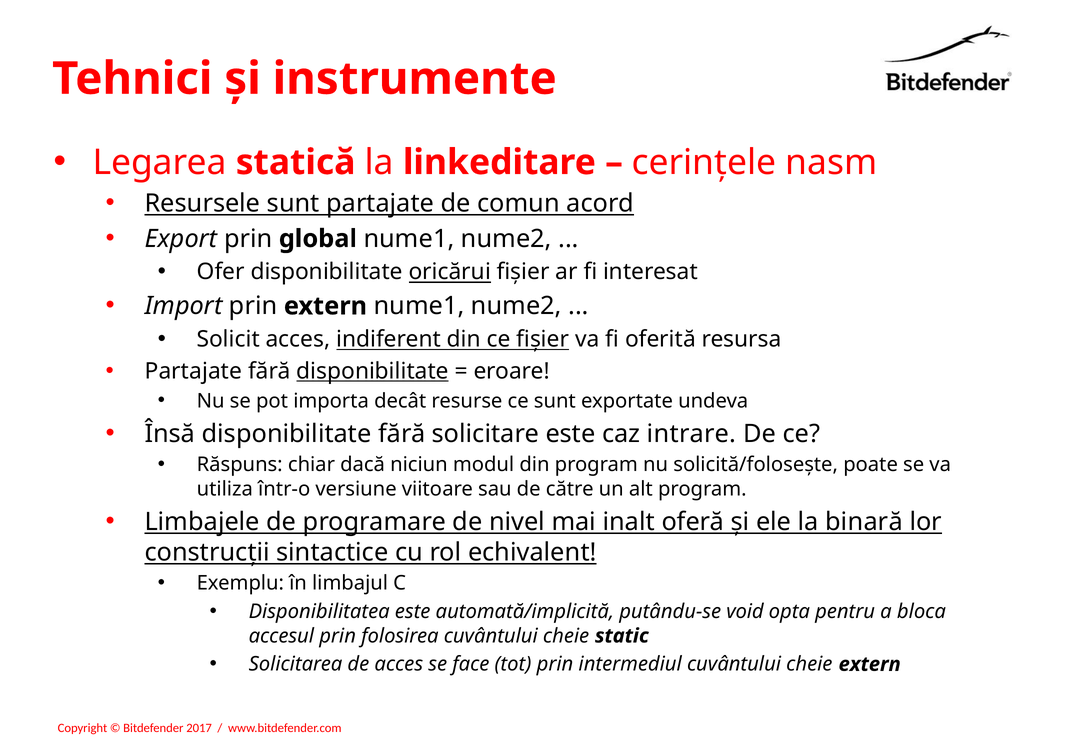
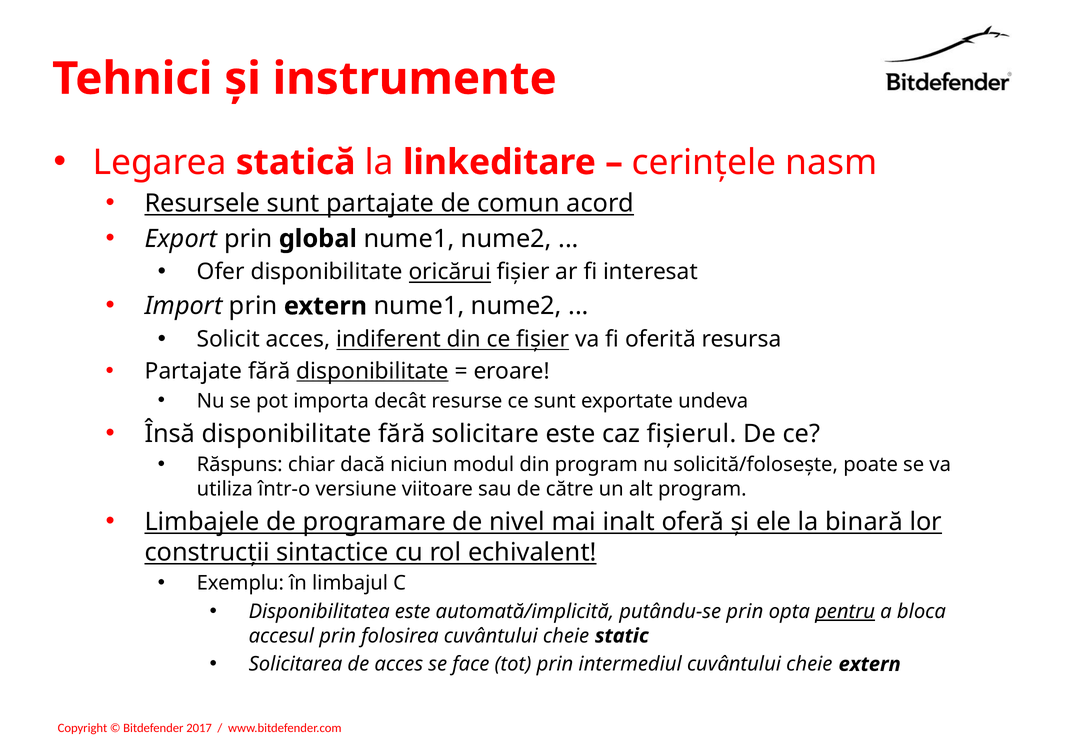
intrare: intrare -> fișierul (692, 434)
putându-se void: void -> prin (745, 612)
pentru underline: none -> present (845, 612)
